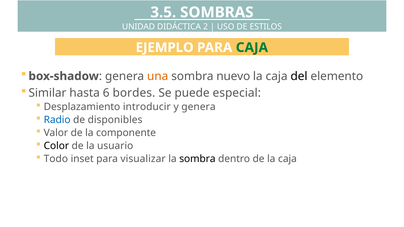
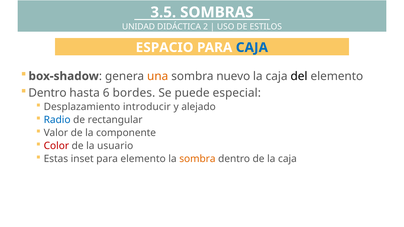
EJEMPLO: EJEMPLO -> ESPACIO (165, 48)
CAJA colour: green -> blue (252, 48)
Similar: Similar -> Dentro (48, 93)
y genera: genera -> alejado (199, 107)
disponibles: disponibles -> rectangular (115, 120)
Color colour: black -> red (56, 146)
Todo: Todo -> Estas (56, 159)
para visualizar: visualizar -> elemento (143, 159)
sombra colour: black -> orange (197, 159)
